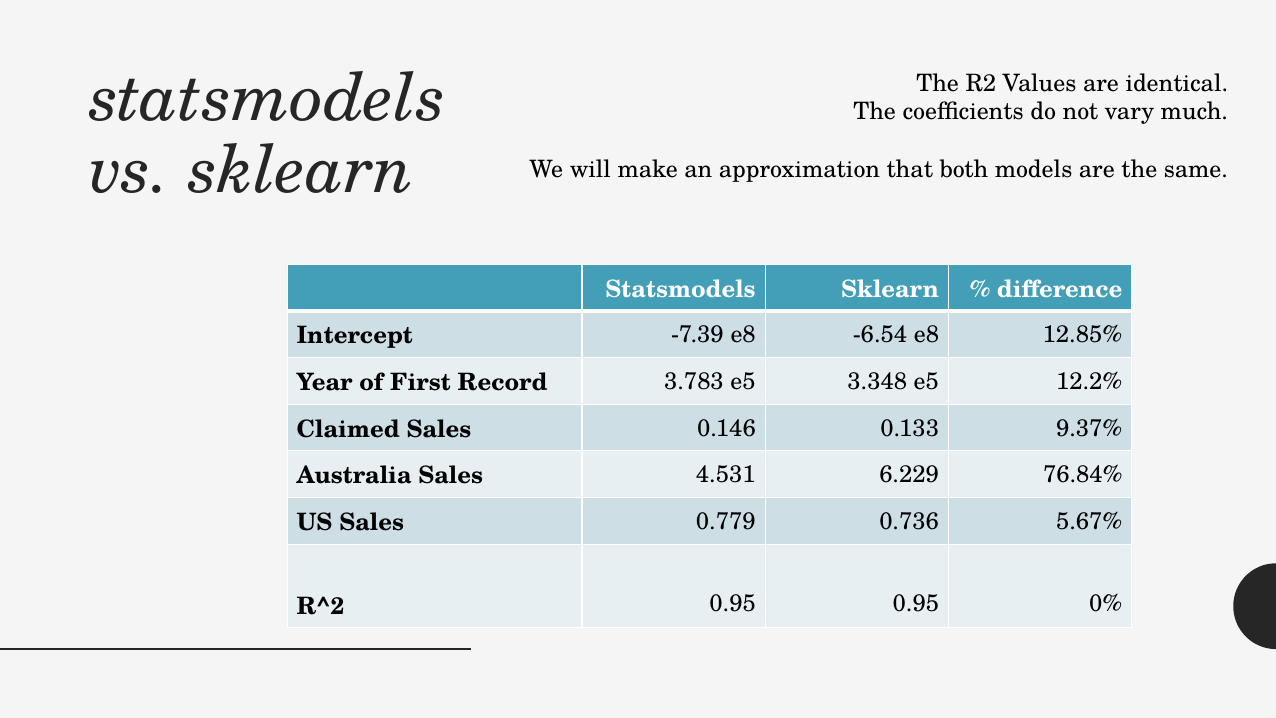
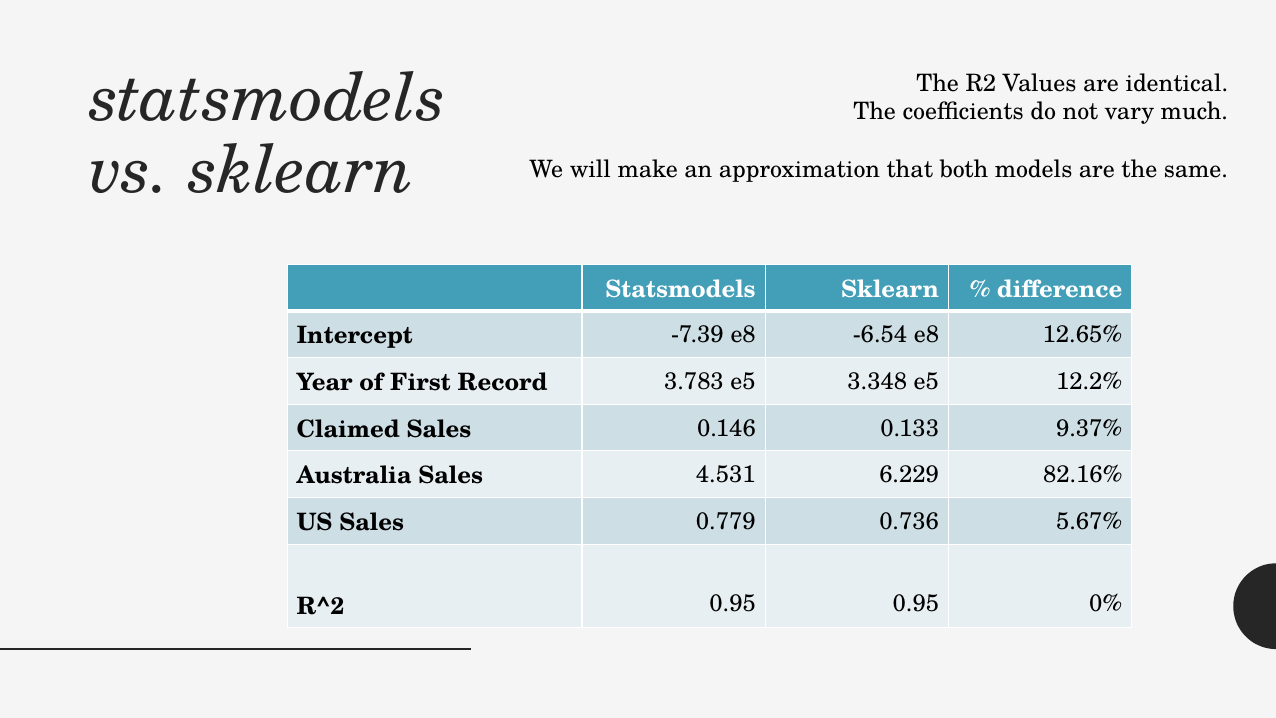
12.85%: 12.85% -> 12.65% (1082, 335)
76.84%: 76.84% -> 82.16% (1083, 475)
